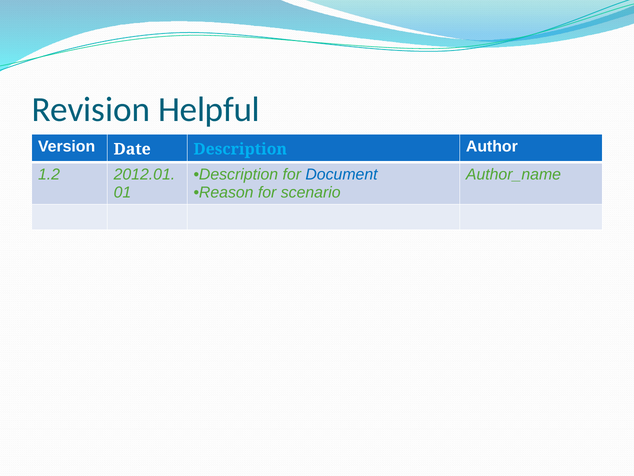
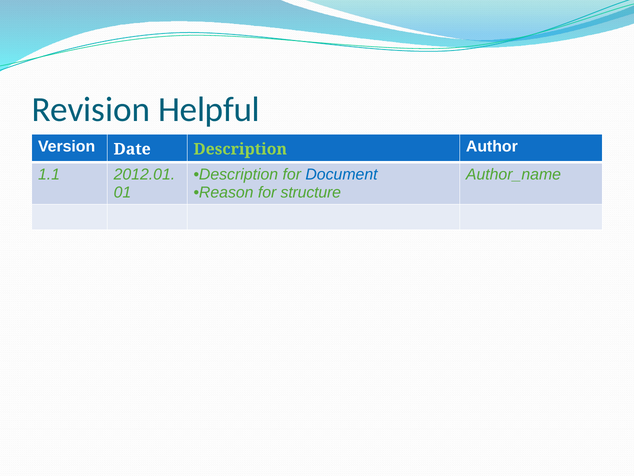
Description colour: light blue -> light green (240, 149)
1.2: 1.2 -> 1.1 (49, 174)
scenario: scenario -> structure (311, 192)
